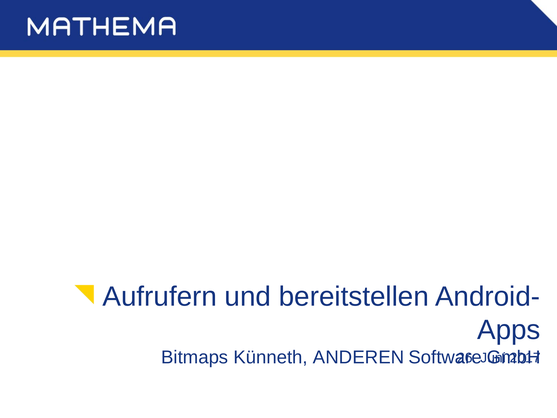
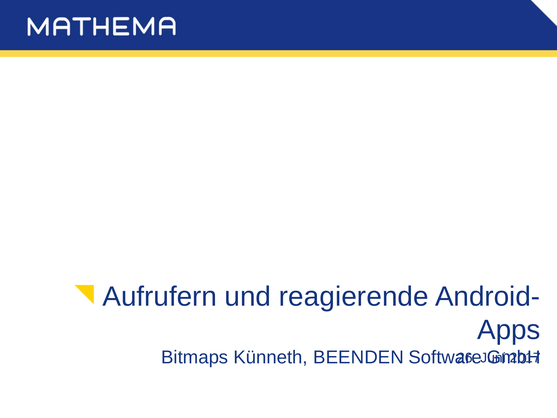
bereitstellen: bereitstellen -> reagierende (354, 296)
ANDEREN: ANDEREN -> BEENDEN (359, 357)
